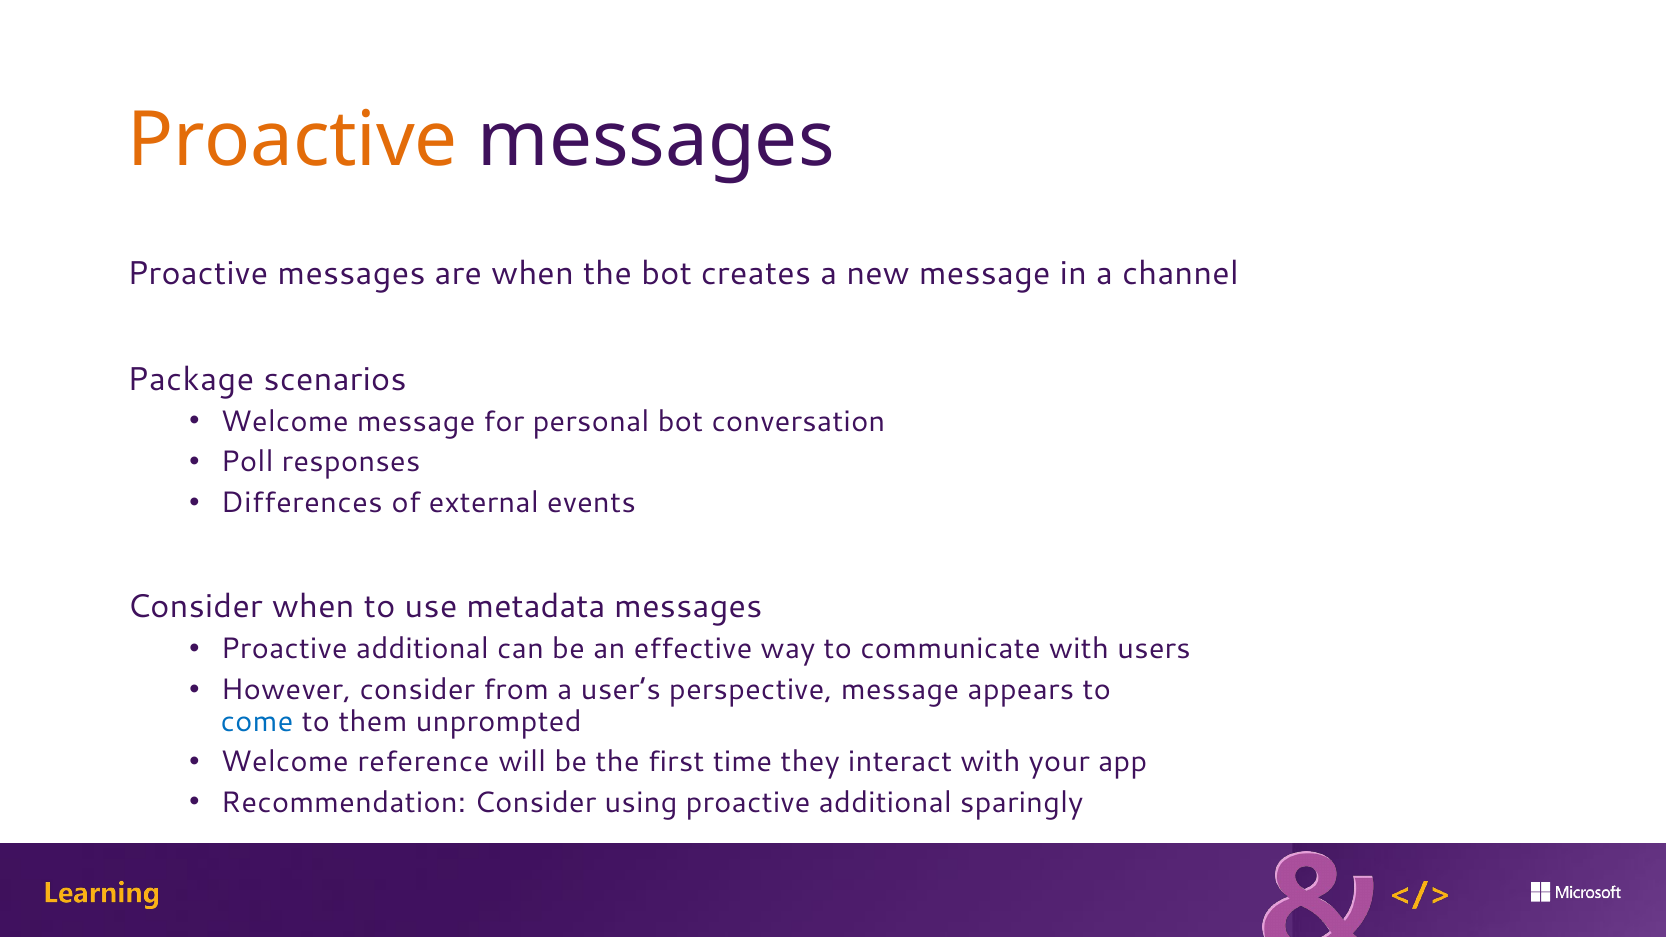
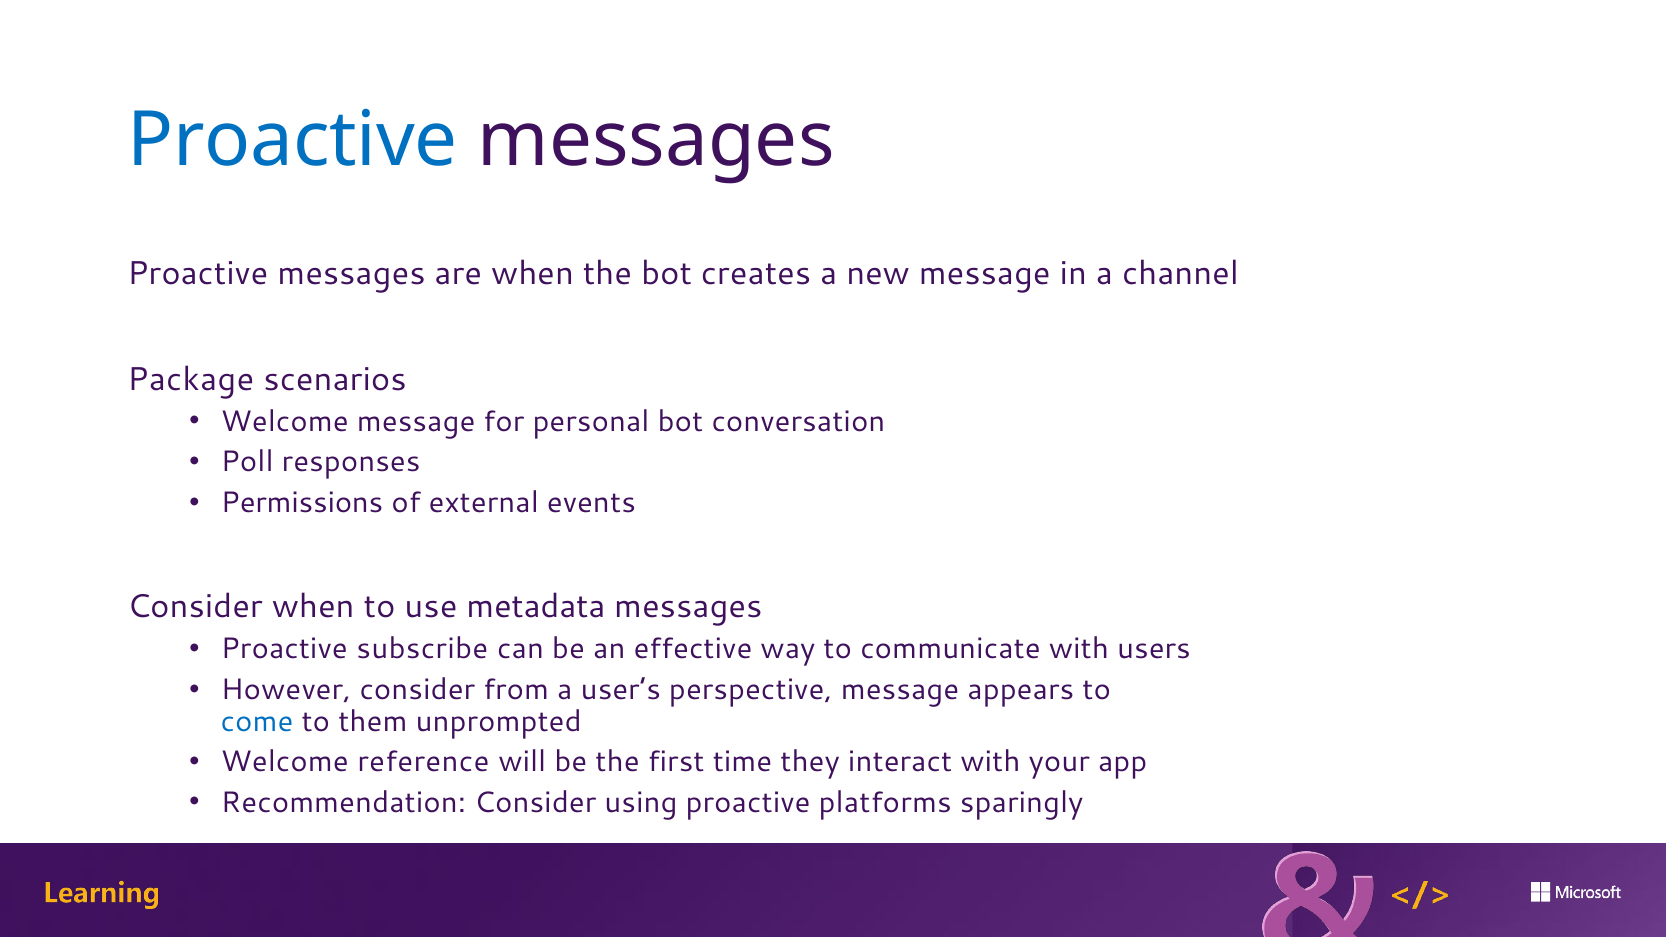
Proactive colour: orange -> blue (293, 140)
Differences: Differences -> Permissions (302, 503)
additional: additional -> subscribe (422, 649)
using proactive additional: additional -> platforms (885, 803)
